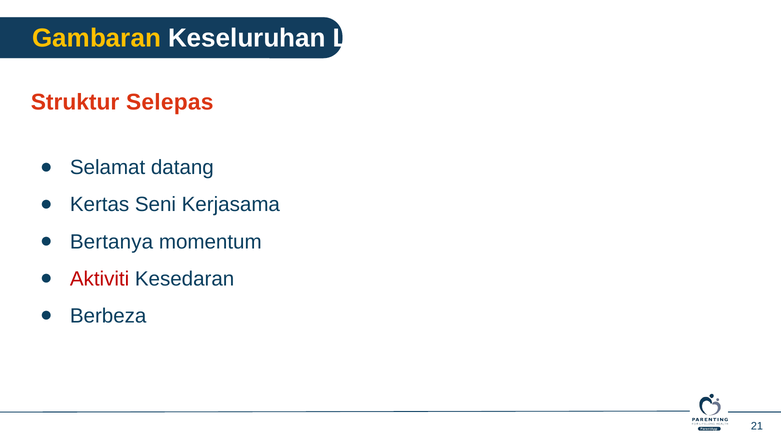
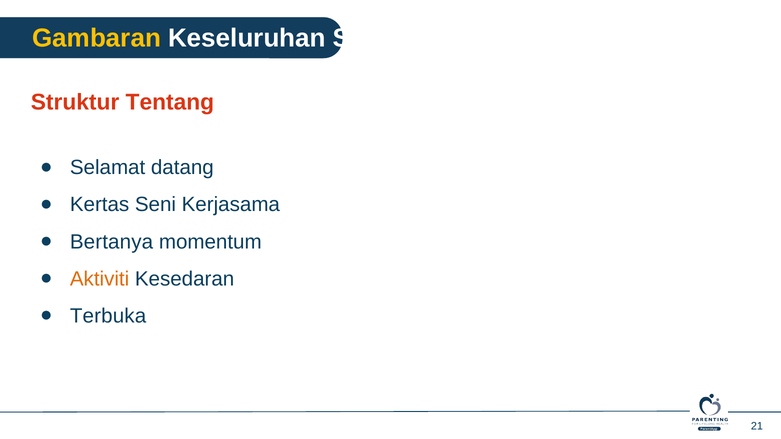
Keseluruhan Lain: Lain -> Seni (360, 38)
Selepas: Selepas -> Tentang (170, 102)
Aktiviti colour: red -> orange (100, 279)
Berbeza: Berbeza -> Terbuka (108, 316)
